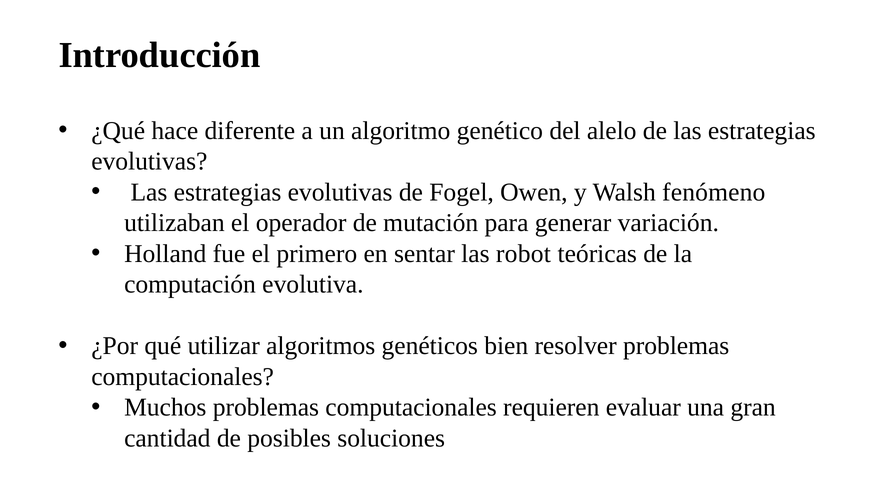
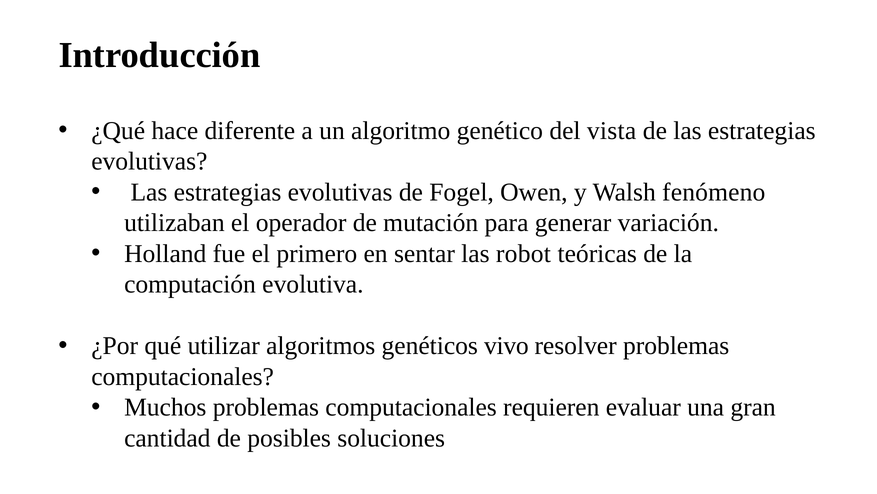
alelo: alelo -> vista (612, 131)
bien: bien -> vivo (506, 345)
